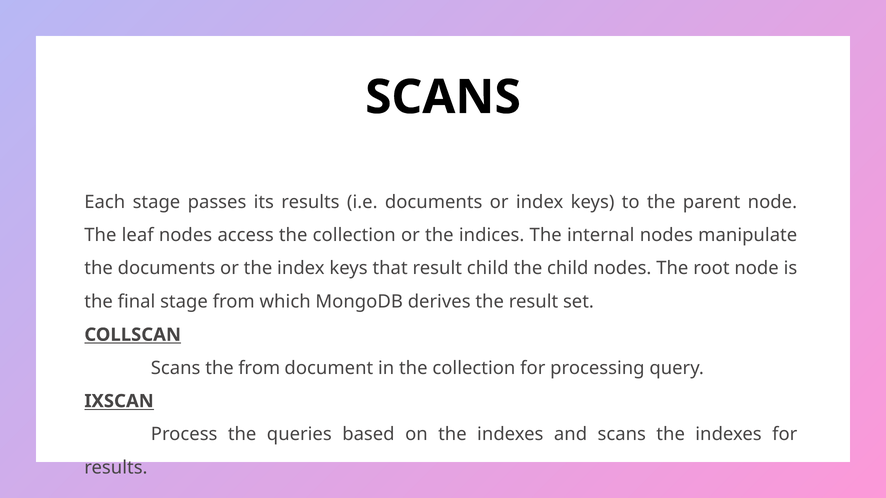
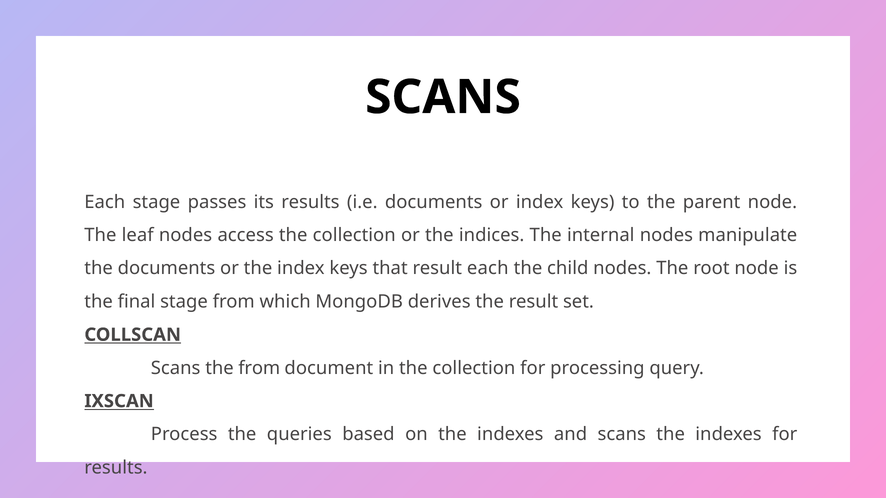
result child: child -> each (488, 269)
